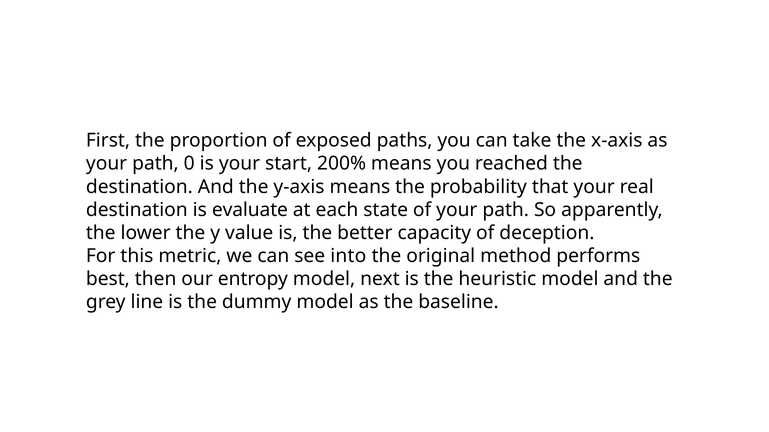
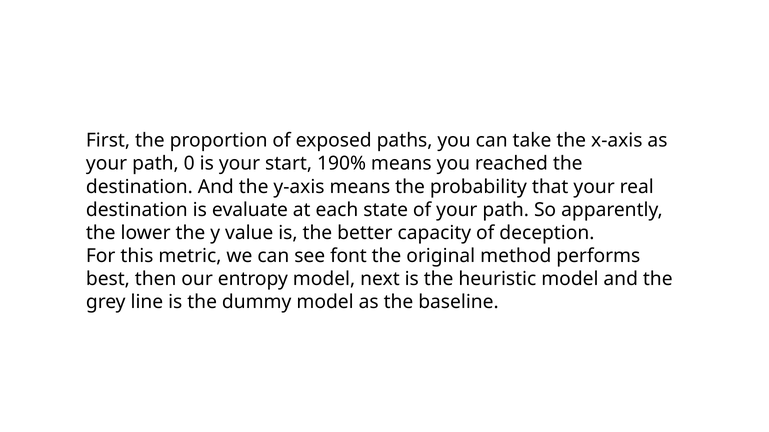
200%: 200% -> 190% (342, 164)
into: into -> font (348, 256)
